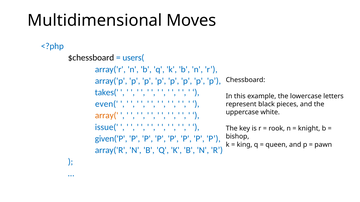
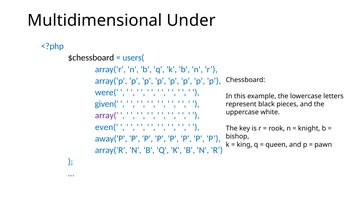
Moves: Moves -> Under (191, 20)
takes(: takes( -> were( (107, 93)
even(: even( -> given( (107, 104)
array( colour: orange -> purple (107, 116)
issue(: issue( -> even( (107, 127)
given('P: given('P -> away('P (111, 139)
